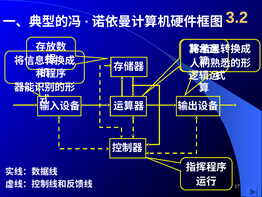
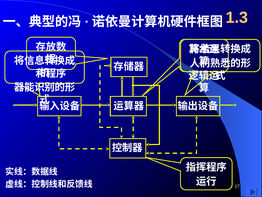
3.2: 3.2 -> 1.3 (237, 17)
